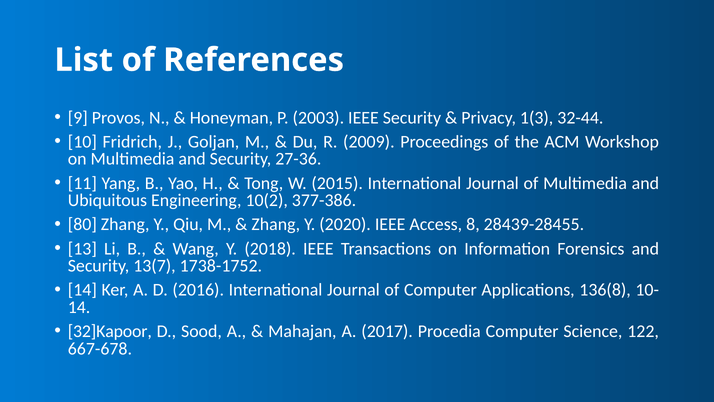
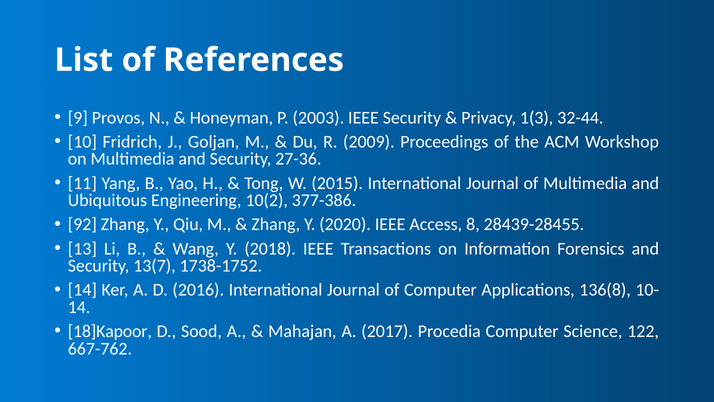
80: 80 -> 92 (82, 224)
32]Kapoor: 32]Kapoor -> 18]Kapoor (110, 331)
667-678: 667-678 -> 667-762 (100, 349)
